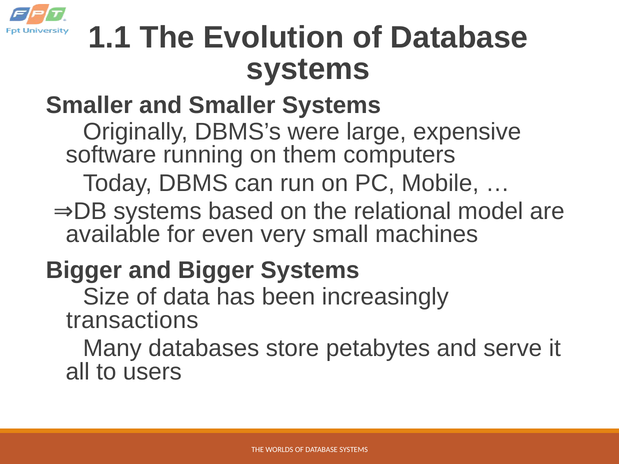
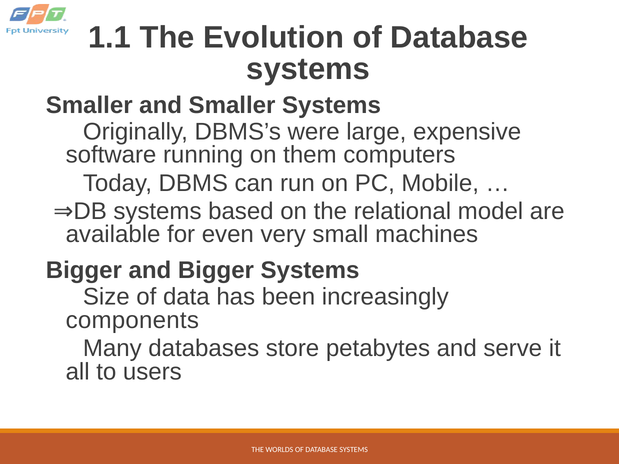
transactions: transactions -> components (132, 320)
